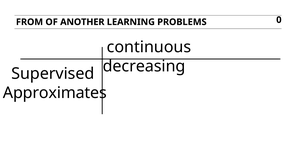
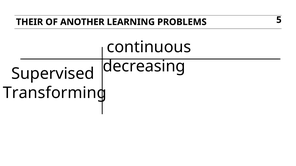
FROM: FROM -> THEIR (29, 22)
0: 0 -> 5 (279, 20)
Approximates: Approximates -> Transforming (55, 93)
